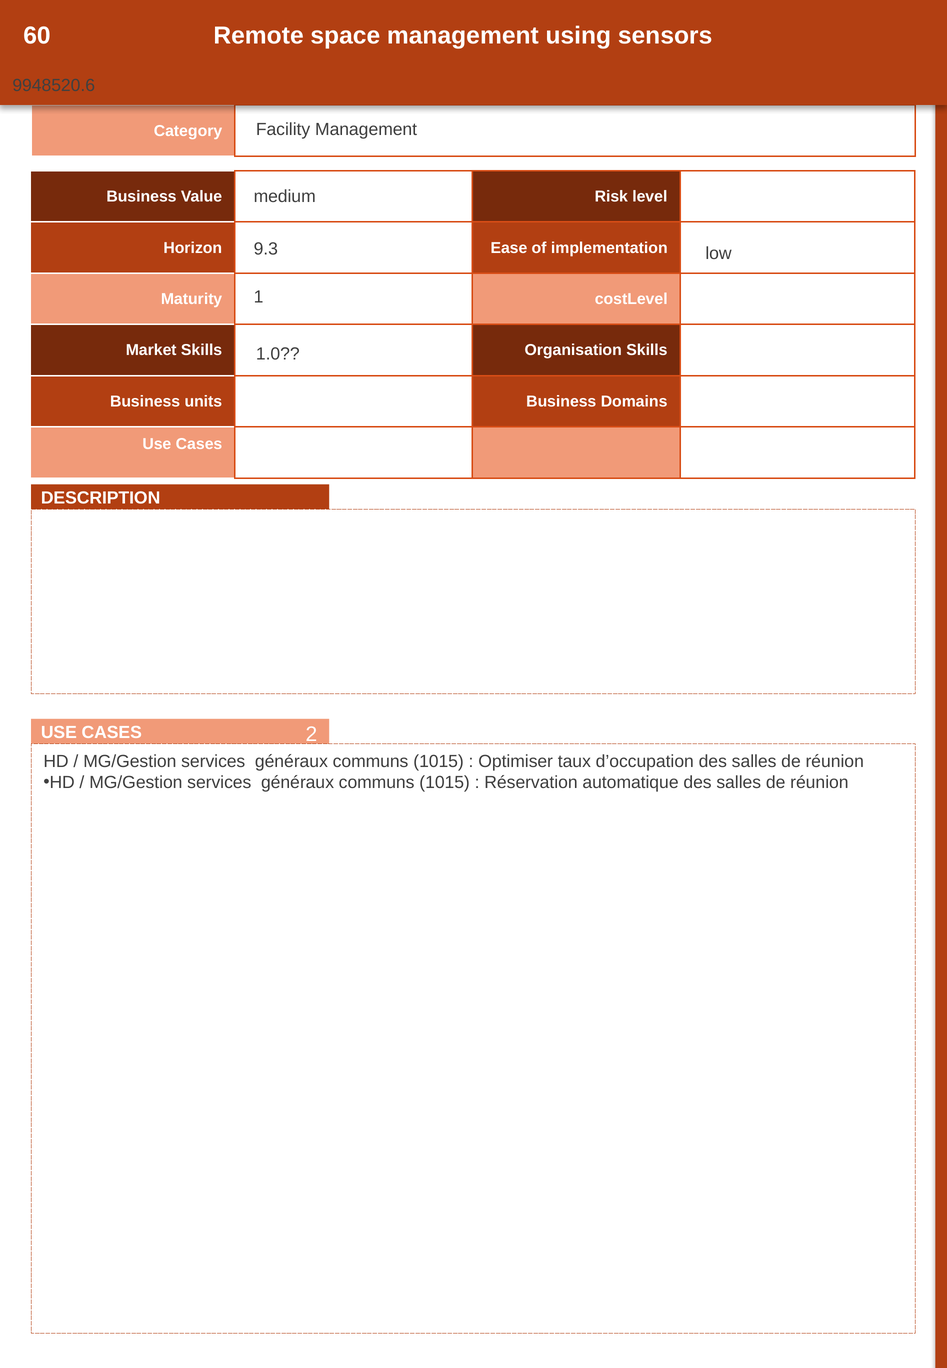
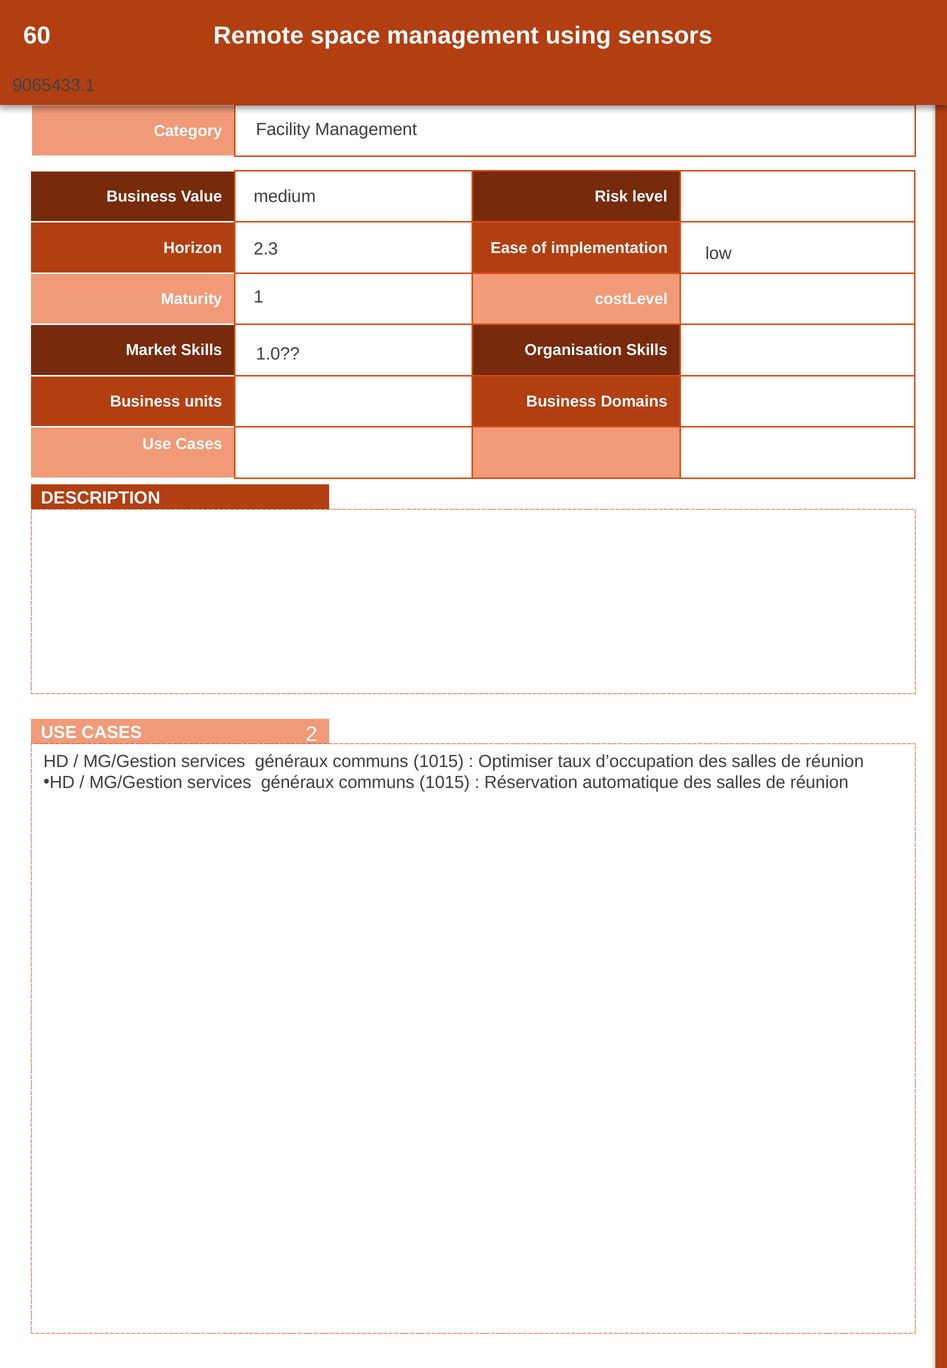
9948520.6: 9948520.6 -> 9065433.1 (54, 85)
9.3: 9.3 -> 2.3 (266, 249)
